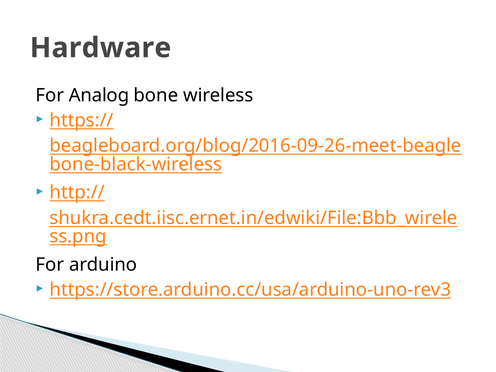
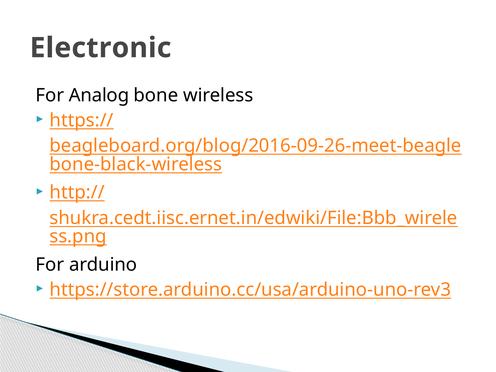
Hardware: Hardware -> Electronic (101, 48)
